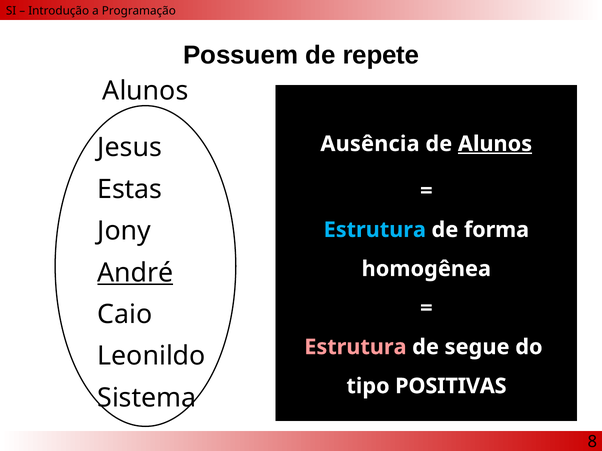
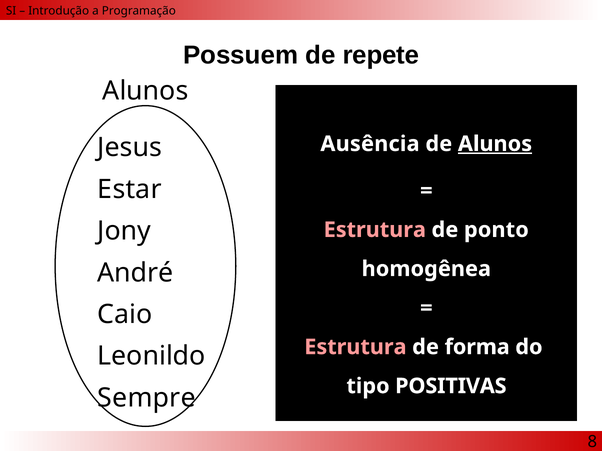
Estas: Estas -> Estar (130, 190)
Estrutura colour: light blue -> pink (375, 230)
forma: forma -> ponto (496, 230)
André underline: present -> none (135, 273)
segue: segue -> forma (477, 347)
Sistema: Sistema -> Sempre (147, 398)
